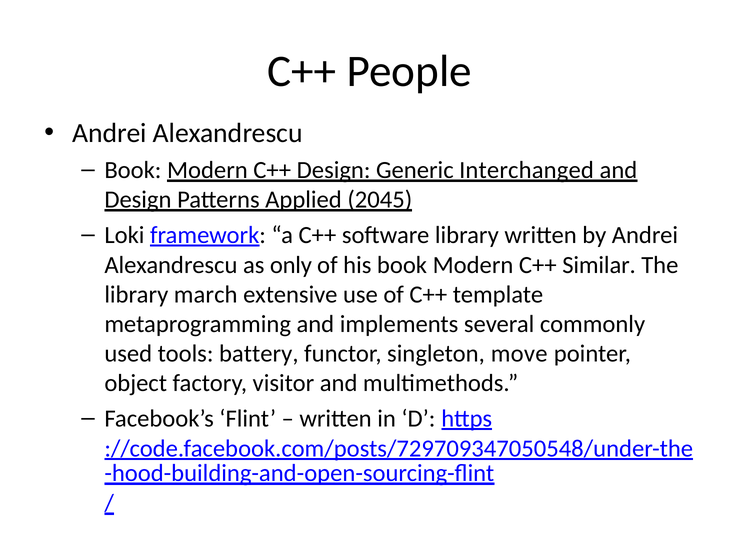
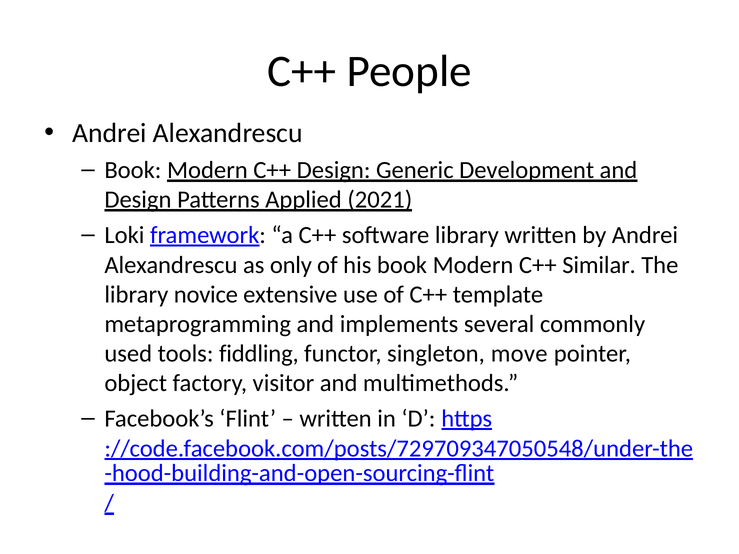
Interchanged: Interchanged -> Development (527, 170)
2045: 2045 -> 2021 (380, 200)
march: march -> novice (206, 295)
battery: battery -> fiddling (259, 354)
